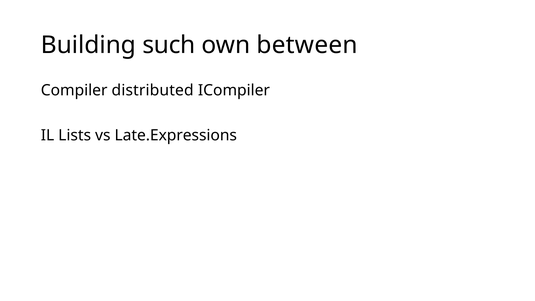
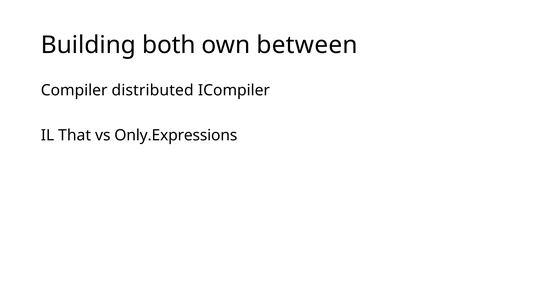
such: such -> both (169, 45)
Lists: Lists -> That (75, 135)
Late.Expressions: Late.Expressions -> Only.Expressions (176, 135)
